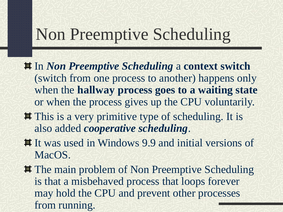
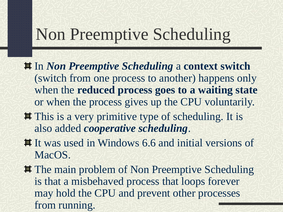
hallway: hallway -> reduced (96, 90)
9.9: 9.9 -> 6.6 (149, 143)
